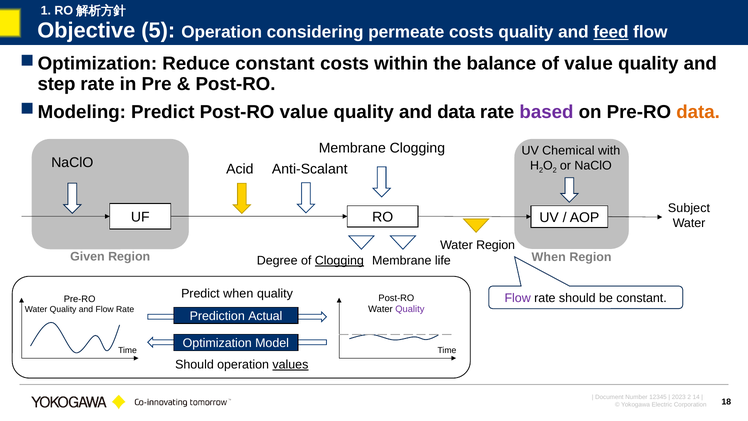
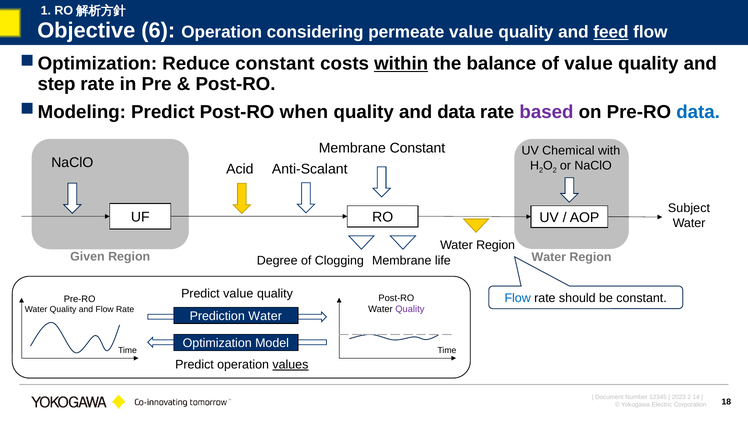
5: 5 -> 6 (158, 31)
permeate costs: costs -> value (471, 32)
within underline: none -> present (401, 64)
Post-RO value: value -> when (304, 112)
data colour: orange -> blue (698, 112)
Membrane Clogging: Clogging -> Constant (417, 148)
When: When -> Water (549, 257)
Clogging underline: present -> none (339, 261)
Predict when: when -> value (238, 293)
Flow colour: purple -> blue (518, 298)
Prediction Actual: Actual -> Water (265, 316)
Should: Should -> Predict (194, 364)
